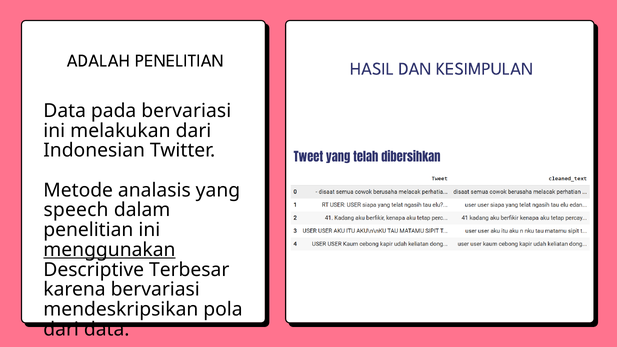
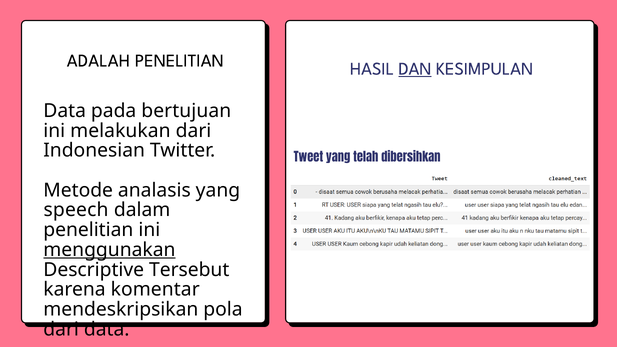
DAN underline: none -> present (415, 69)
pada bervariasi: bervariasi -> bertujuan (186, 111)
Terbesar: Terbesar -> Tersebut (189, 270)
karena bervariasi: bervariasi -> komentar (155, 290)
